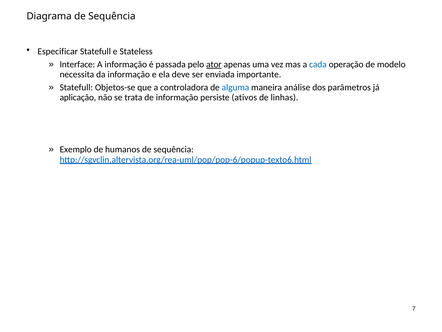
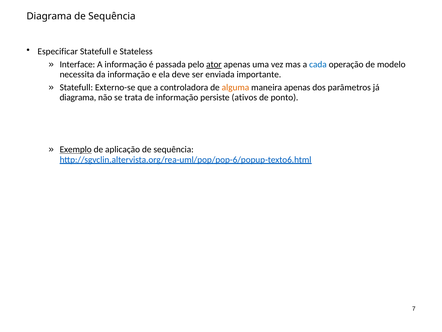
Objetos-se: Objetos-se -> Externo-se (115, 87)
alguma colour: blue -> orange (235, 87)
maneira análise: análise -> apenas (297, 87)
aplicação: aplicação -> diagrama (78, 97)
linhas: linhas -> ponto (284, 97)
Exemplo underline: none -> present (76, 149)
humanos: humanos -> aplicação (123, 149)
